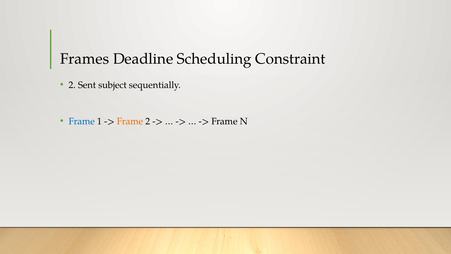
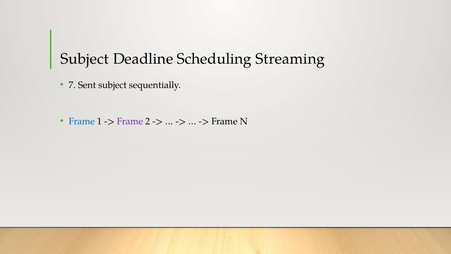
Frames: Frames -> Subject (85, 59)
Constraint: Constraint -> Streaming (290, 59)
2: 2 -> 7 (72, 85)
Frame colour: orange -> purple (130, 121)
